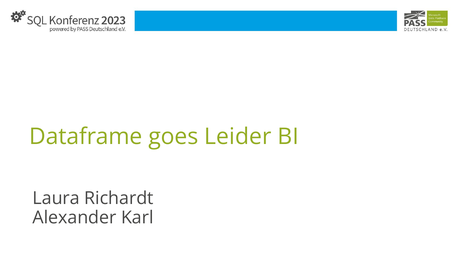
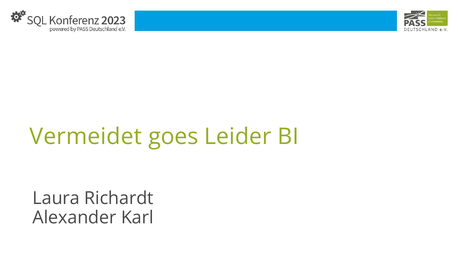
Dataframe: Dataframe -> Vermeidet (86, 136)
